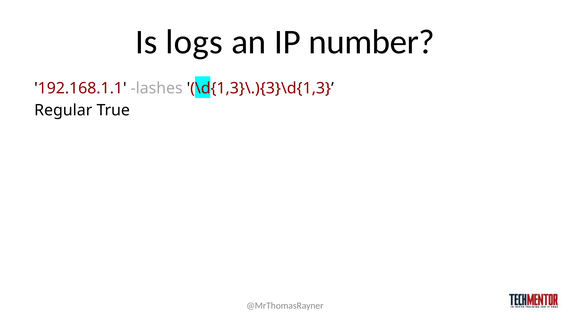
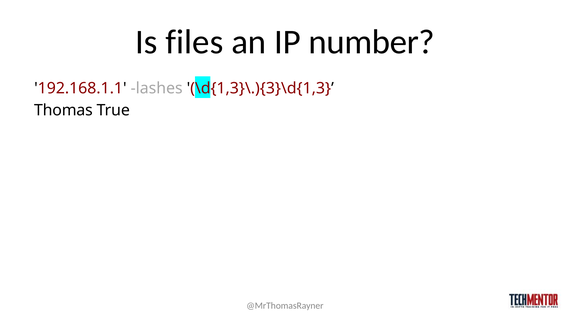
logs: logs -> files (194, 42)
Regular: Regular -> Thomas (63, 110)
